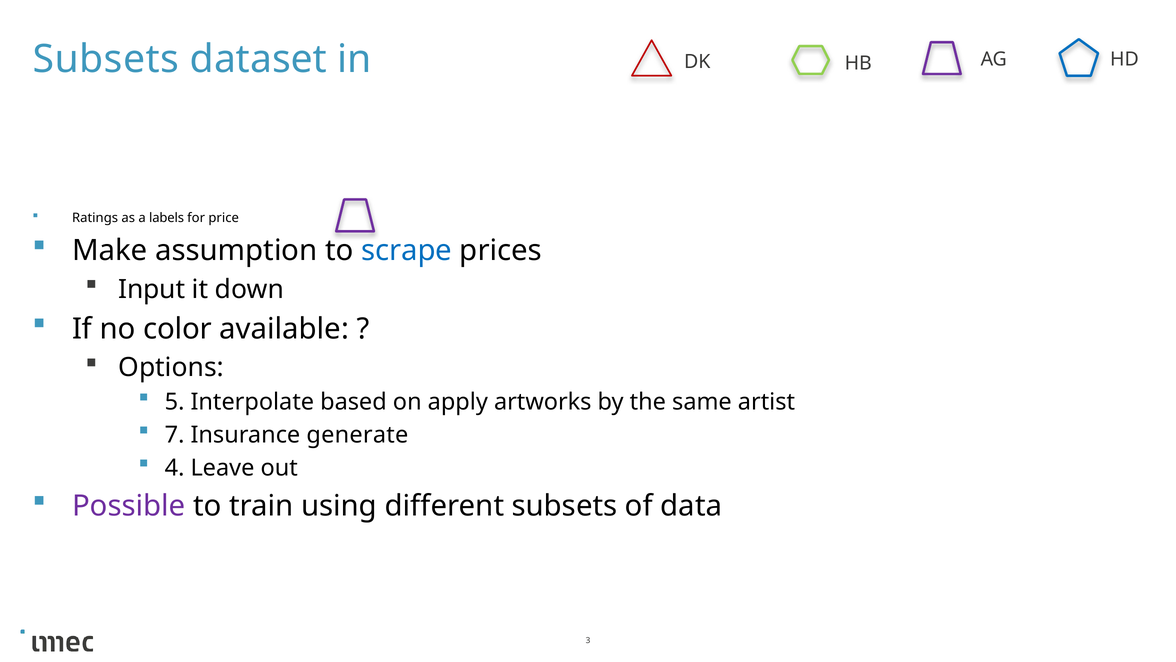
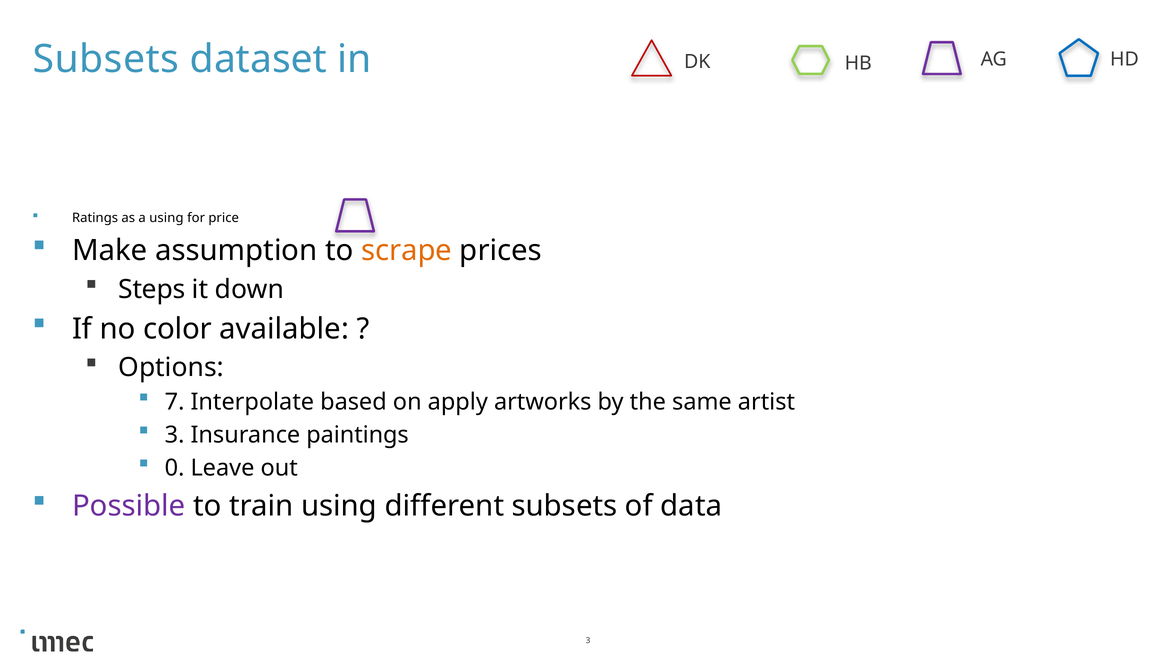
a labels: labels -> using (166, 218)
scrape colour: blue -> orange (407, 250)
Input: Input -> Steps (152, 289)
5: 5 -> 7 (175, 402)
7: 7 -> 3 (175, 435)
generate: generate -> paintings (358, 435)
4: 4 -> 0 (175, 468)
